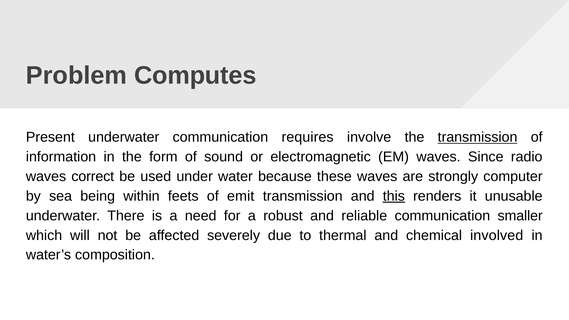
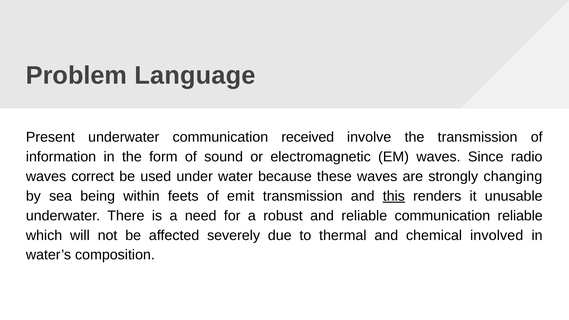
Computes: Computes -> Language (195, 76)
requires: requires -> received (308, 137)
transmission underline: present -> none (478, 137)
computer: computer -> changing (513, 177)
communication smaller: smaller -> reliable (520, 216)
